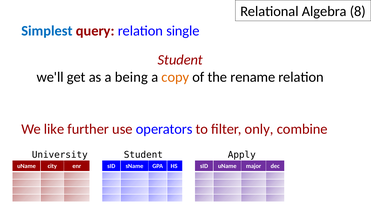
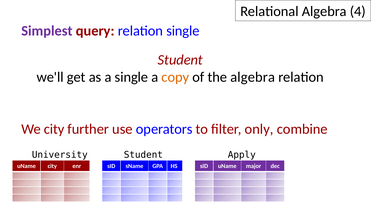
8: 8 -> 4 (358, 11)
Simplest colour: blue -> purple (47, 31)
a being: being -> single (131, 77)
the rename: rename -> algebra (253, 77)
We like: like -> city (54, 129)
